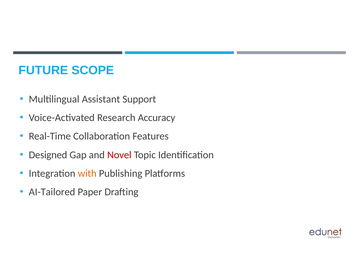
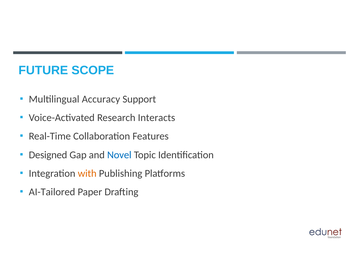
Assistant: Assistant -> Accuracy (101, 99)
Accuracy: Accuracy -> Interacts (156, 117)
Novel colour: red -> blue (119, 155)
